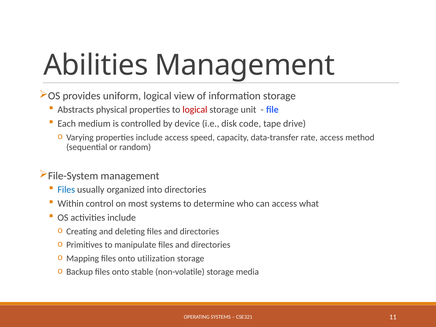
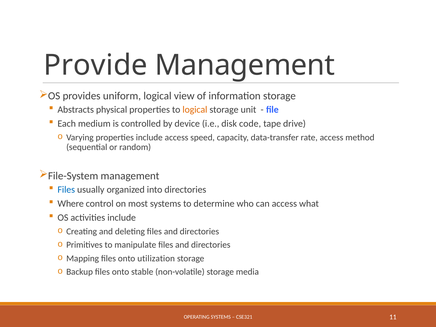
Abilities: Abilities -> Provide (96, 65)
logical colour: red -> orange (195, 110)
Within: Within -> Where (71, 204)
